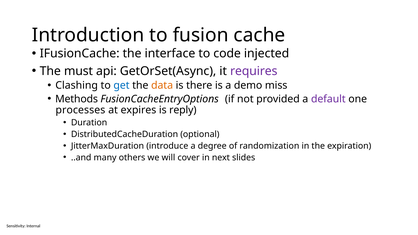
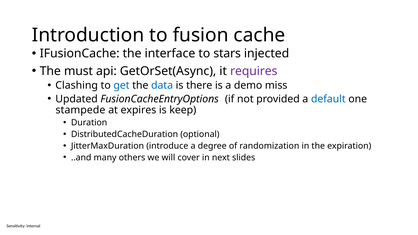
code: code -> stars (227, 54)
data colour: orange -> blue (162, 86)
Methods: Methods -> Updated (77, 99)
default colour: purple -> blue (328, 99)
processes: processes -> stampede (80, 110)
reply: reply -> keep (183, 110)
